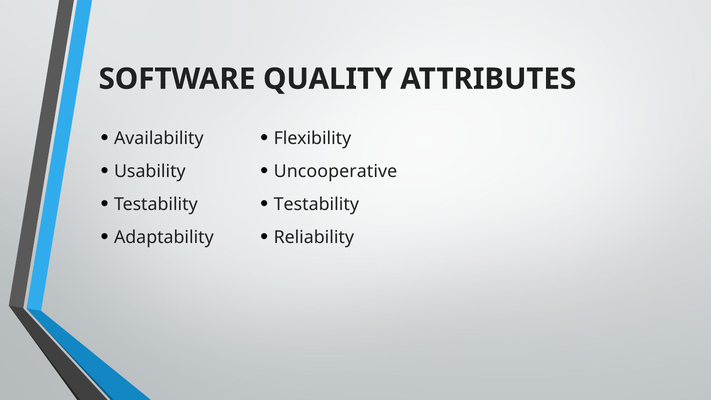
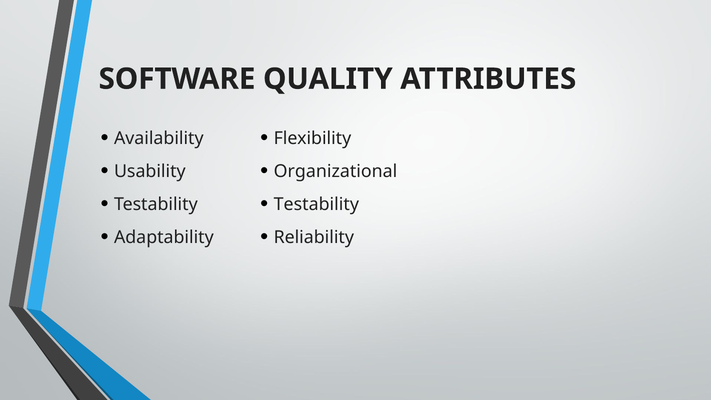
Uncooperative: Uncooperative -> Organizational (335, 171)
